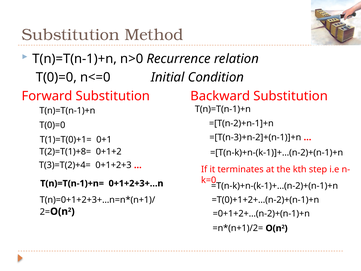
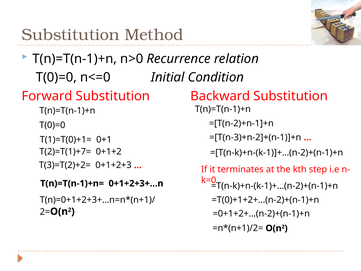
T(2)=T(1)+8=: T(2)=T(1)+8= -> T(2)=T(1)+7= (65, 152)
T(3)=T(2)+4=: T(3)=T(2)+4= -> T(3)=T(2)+2= (65, 165)
